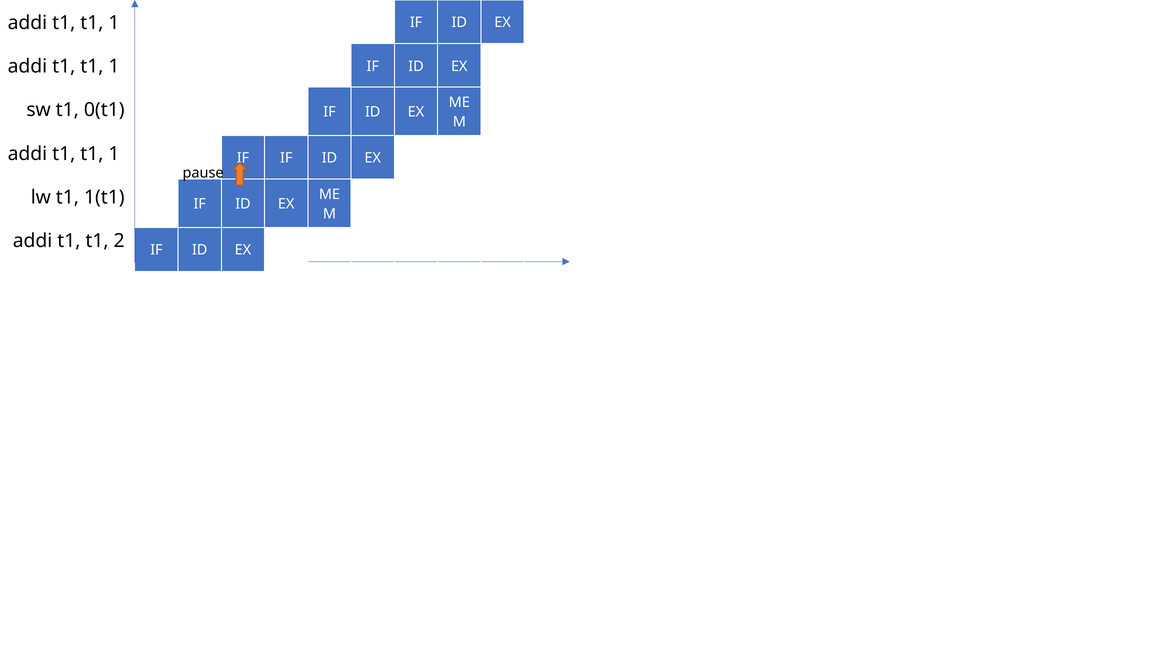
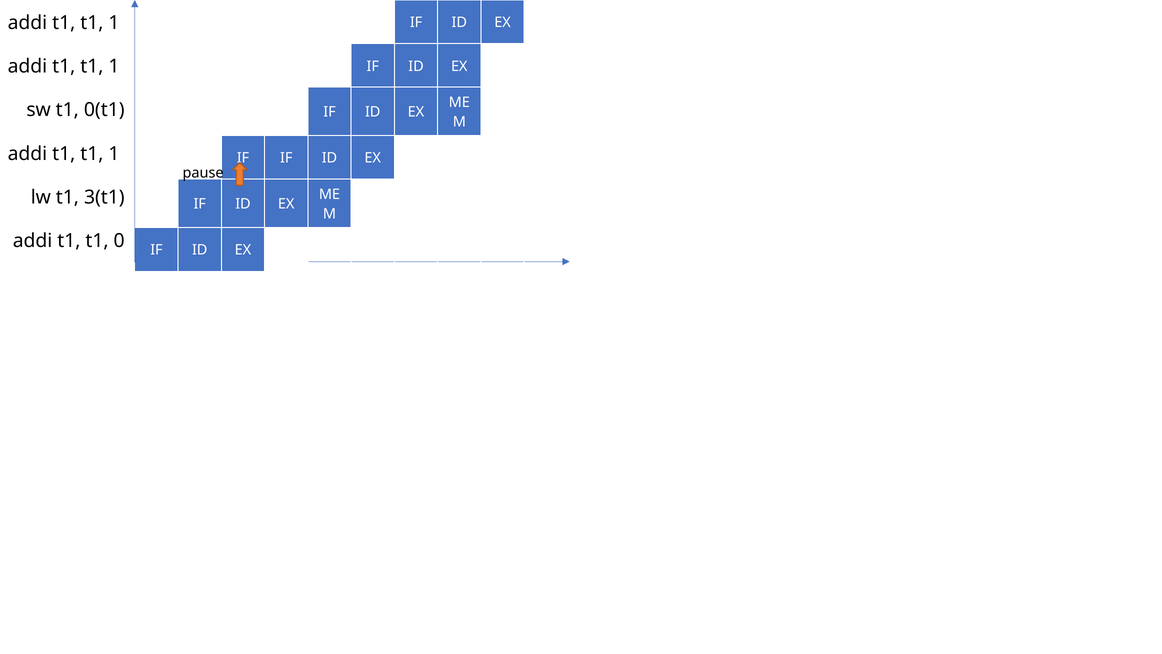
1(t1: 1(t1 -> 3(t1 (104, 197)
2: 2 -> 0 (119, 241)
